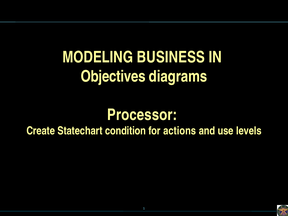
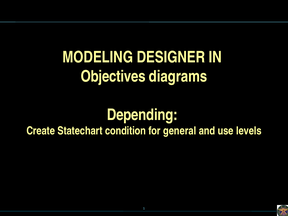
BUSINESS: BUSINESS -> DESIGNER (171, 57)
Processor: Processor -> Depending (142, 115)
actions: actions -> general (180, 131)
